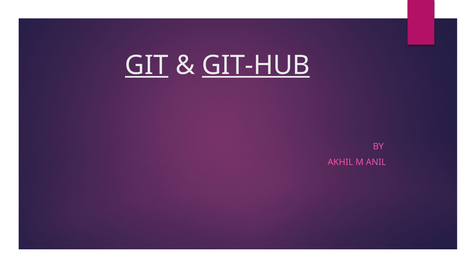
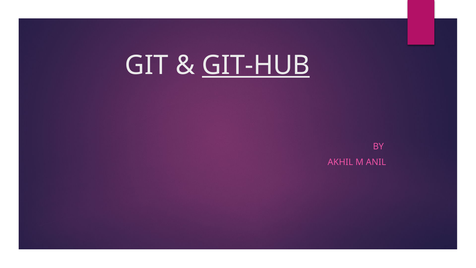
GIT underline: present -> none (147, 65)
